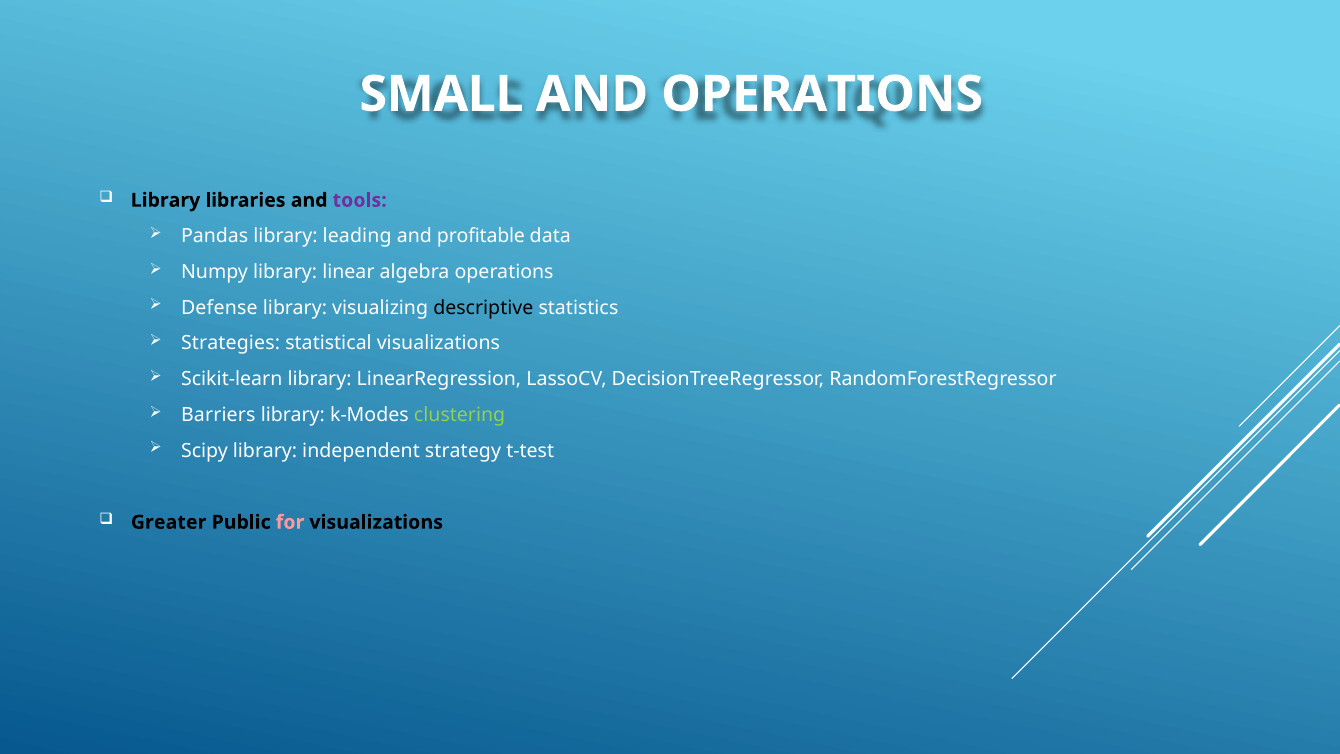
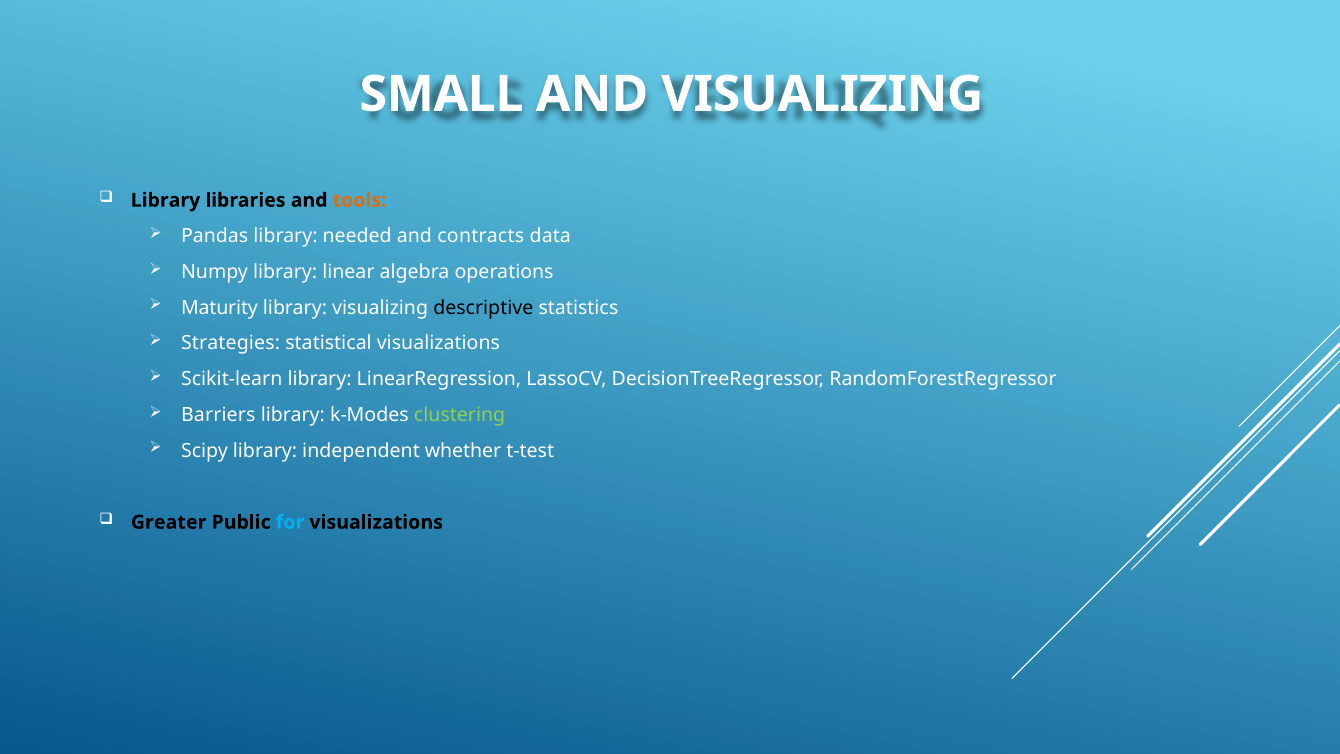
AND OPERATIONS: OPERATIONS -> VISUALIZING (822, 94)
tools colour: purple -> orange (360, 200)
leading: leading -> needed (357, 236)
profitable: profitable -> contracts (481, 236)
Defense: Defense -> Maturity (219, 308)
strategy: strategy -> whether (463, 451)
for colour: pink -> light blue (290, 522)
